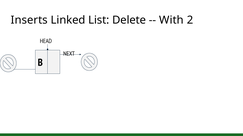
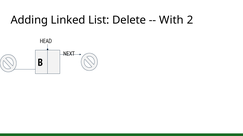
Inserts: Inserts -> Adding (29, 20)
